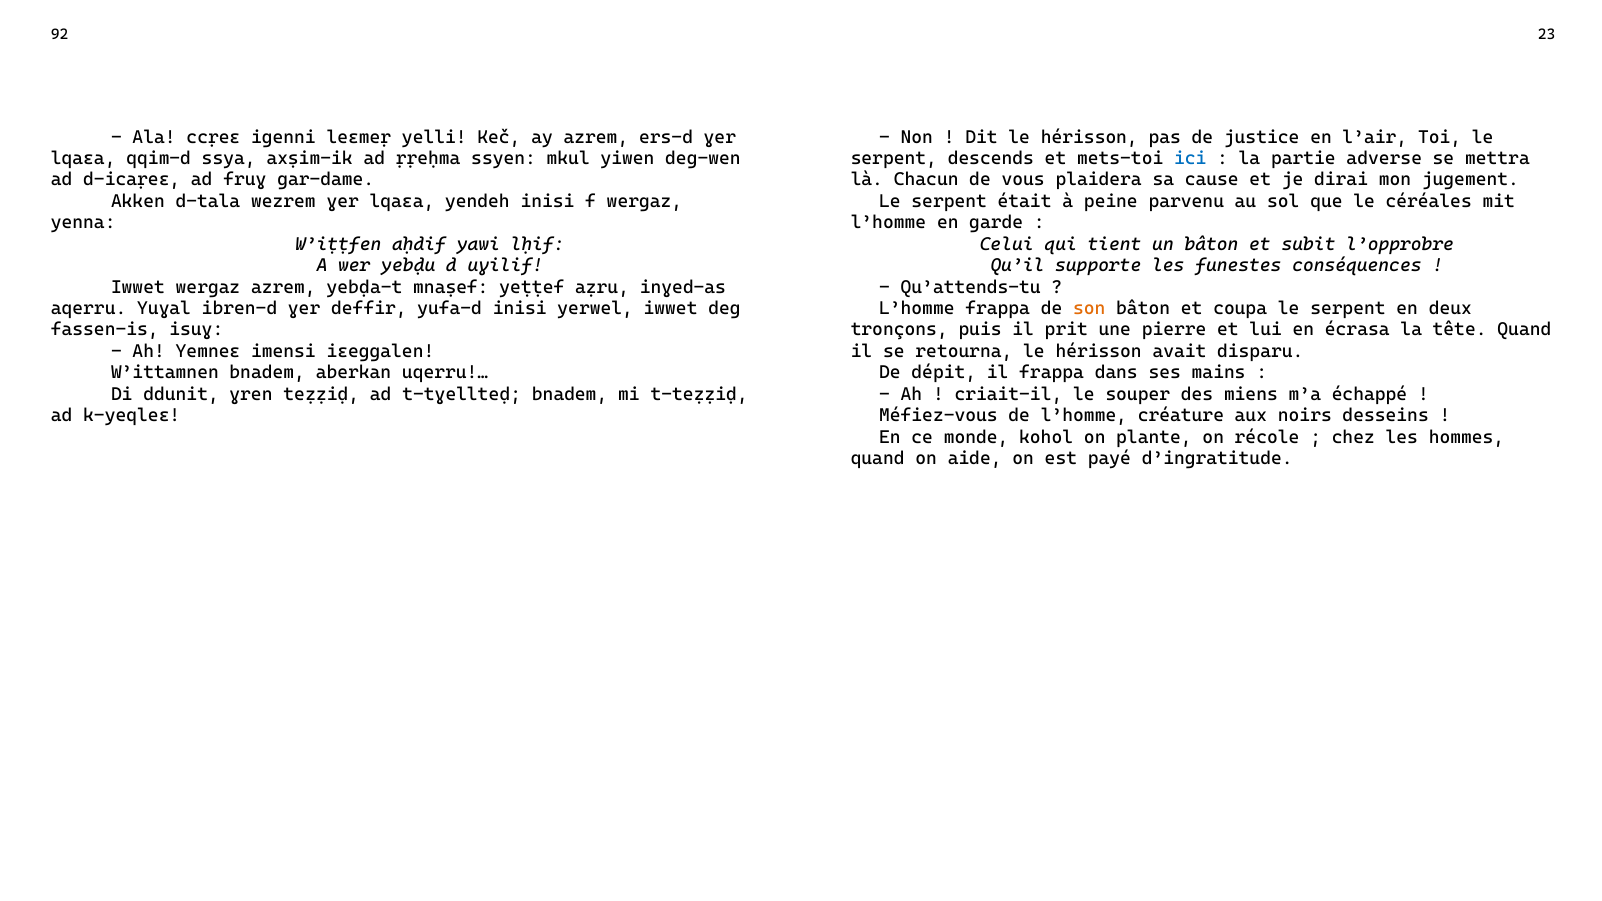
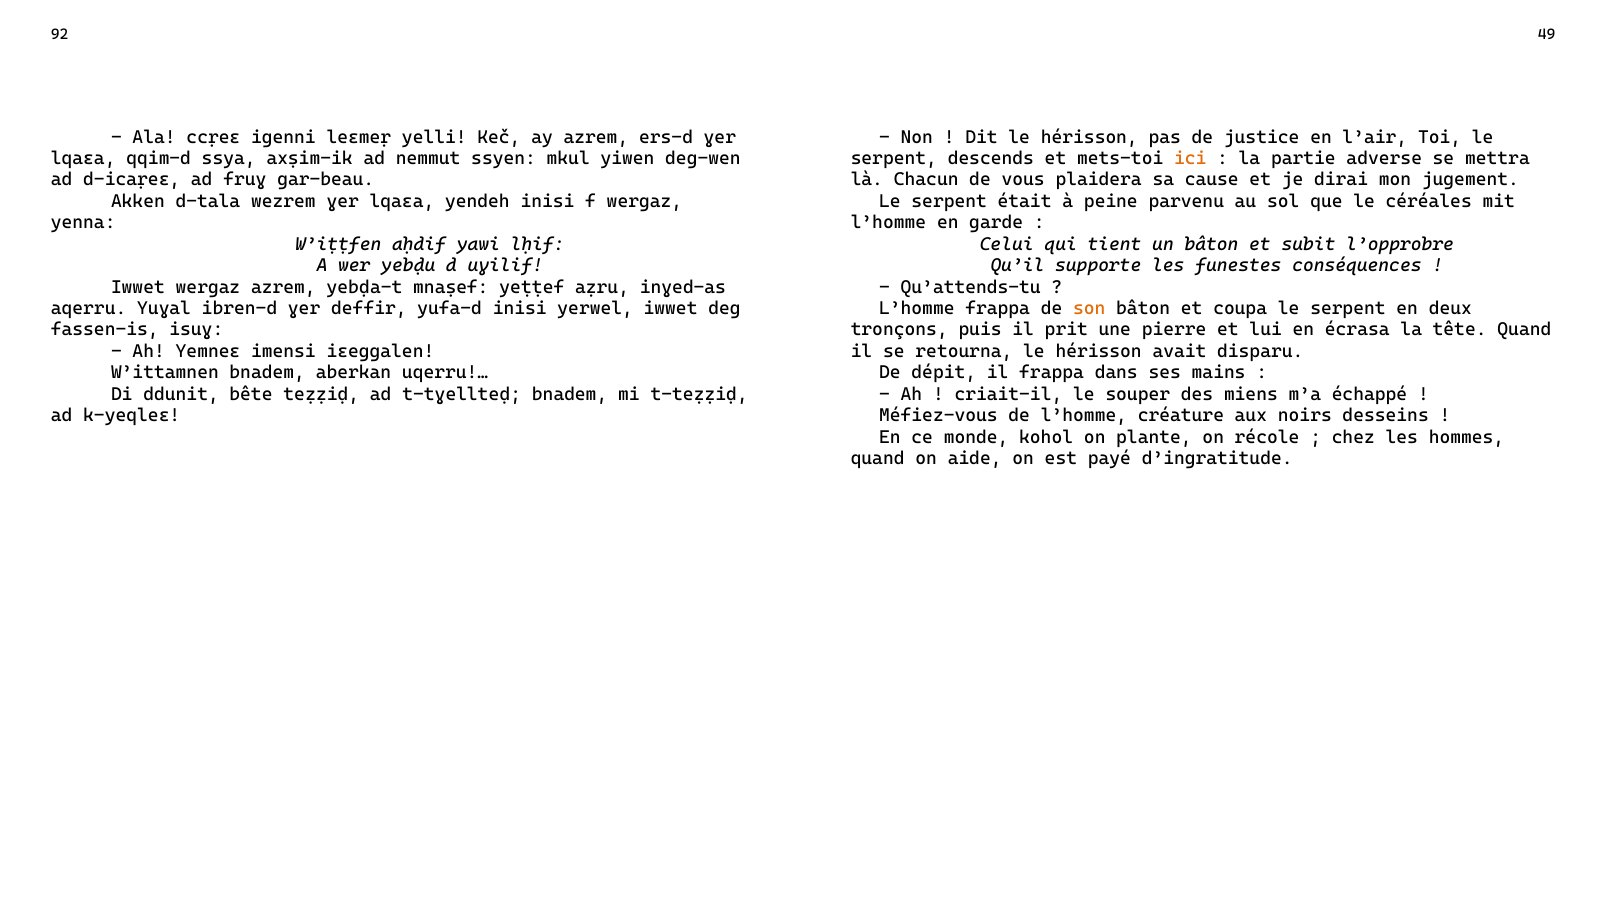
23: 23 -> 49 (1547, 35)
ṛṛeḥma: ṛṛeḥma -> nemmut (428, 158)
ici colour: blue -> orange (1190, 158)
gar-dame: gar-dame -> gar-beau (326, 180)
ɣren: ɣren -> bête (251, 394)
